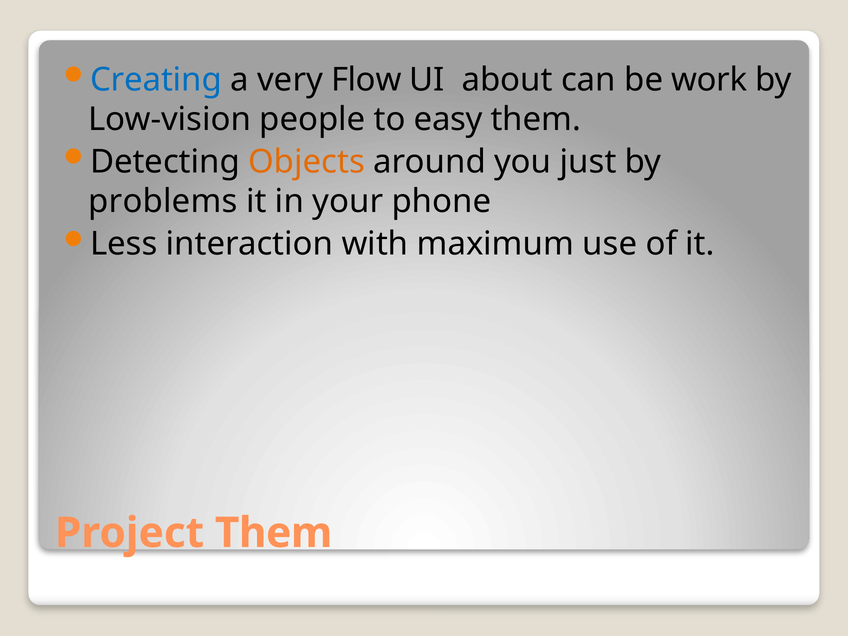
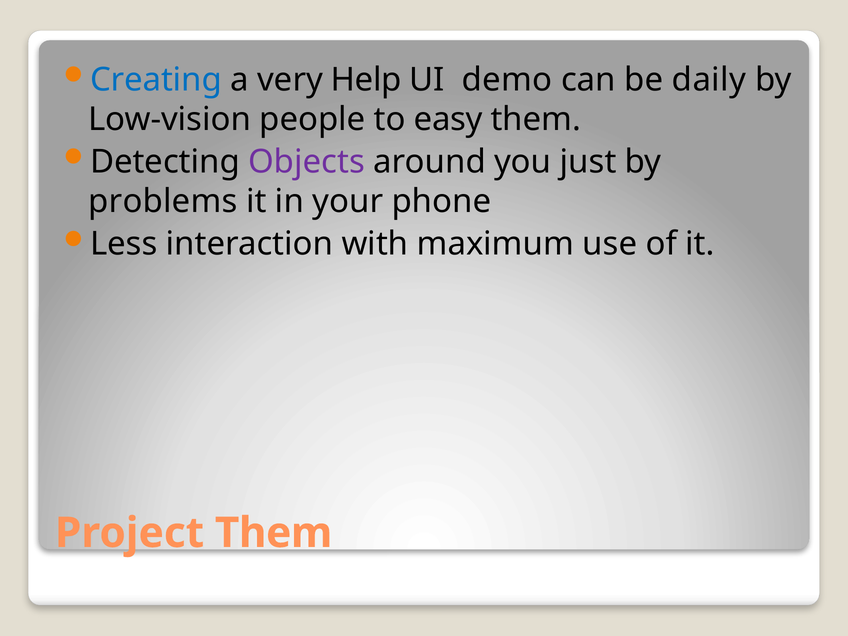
Flow: Flow -> Help (366, 80)
about: about -> demo (507, 80)
work: work -> daily (709, 80)
Objects colour: orange -> purple (307, 162)
